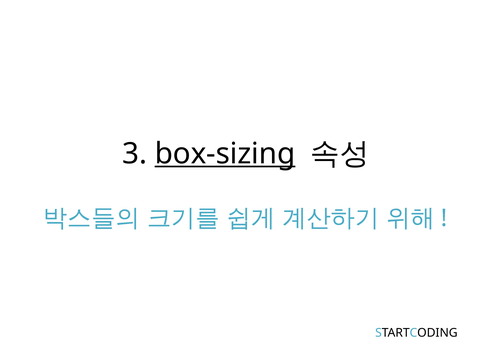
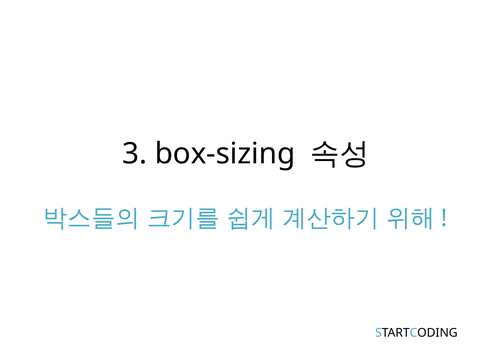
box-sizing underline: present -> none (225, 154)
